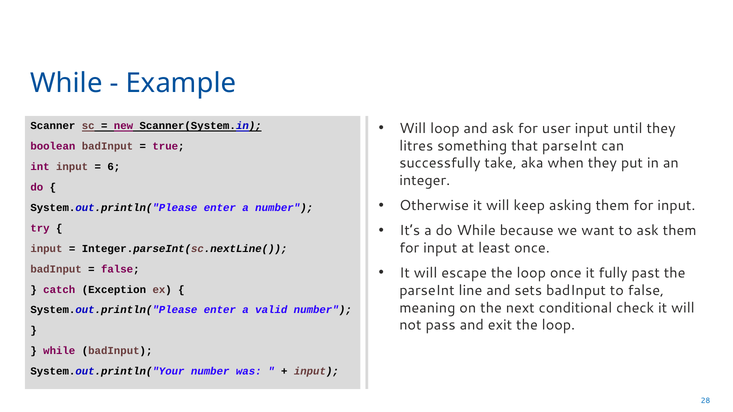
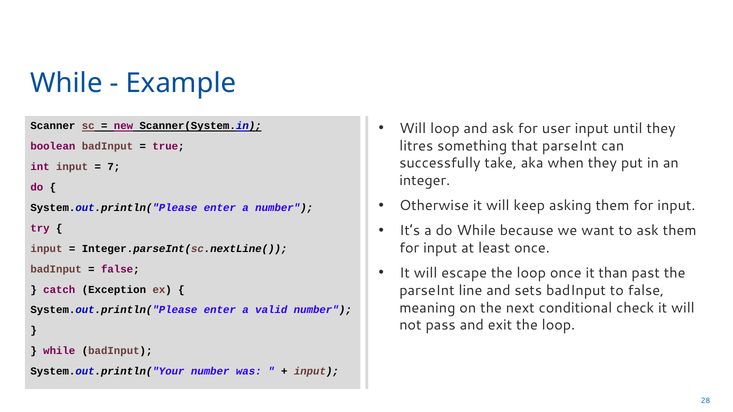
6: 6 -> 7 (114, 167)
fully: fully -> than (613, 273)
